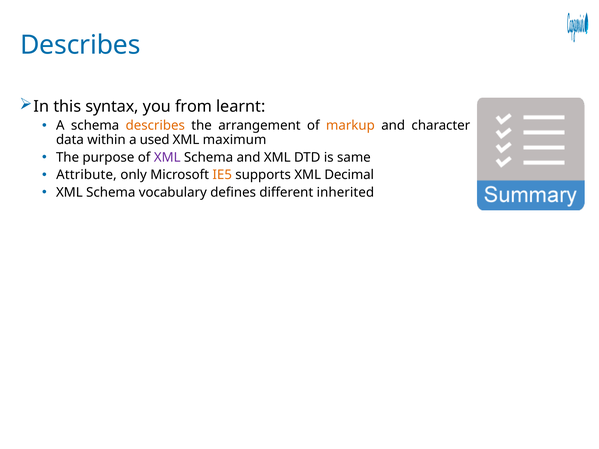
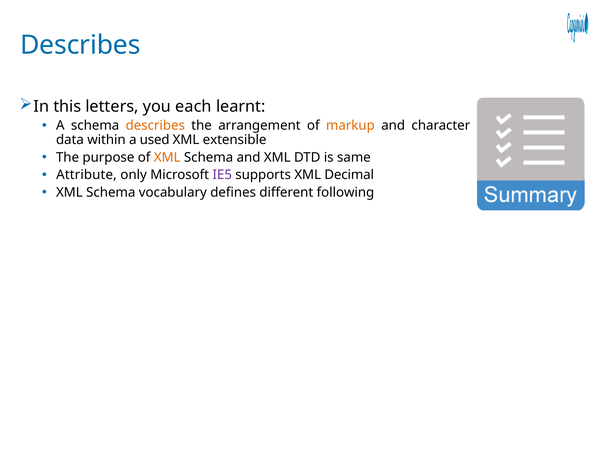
syntax: syntax -> letters (112, 107)
from: from -> each (193, 107)
maximum: maximum -> extensible (235, 140)
XML colour: purple -> orange (167, 157)
IE5 colour: orange -> purple (222, 175)
inherited: inherited -> following (345, 192)
